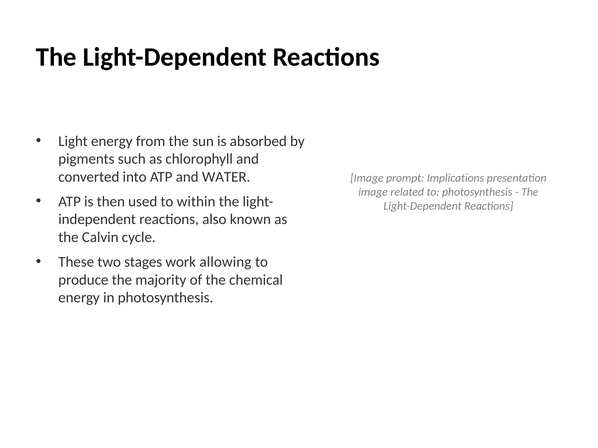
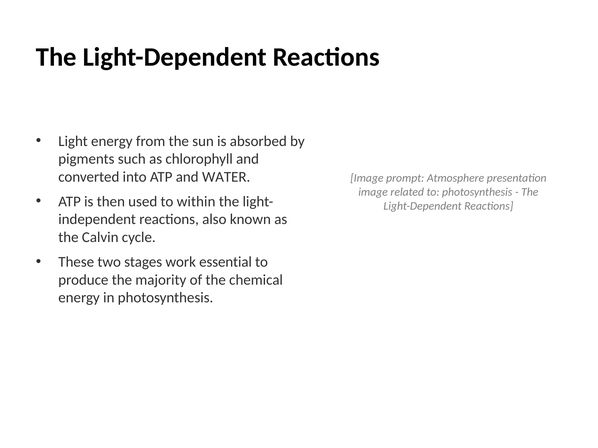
Implications: Implications -> Atmosphere (456, 178)
allowing: allowing -> essential (226, 262)
